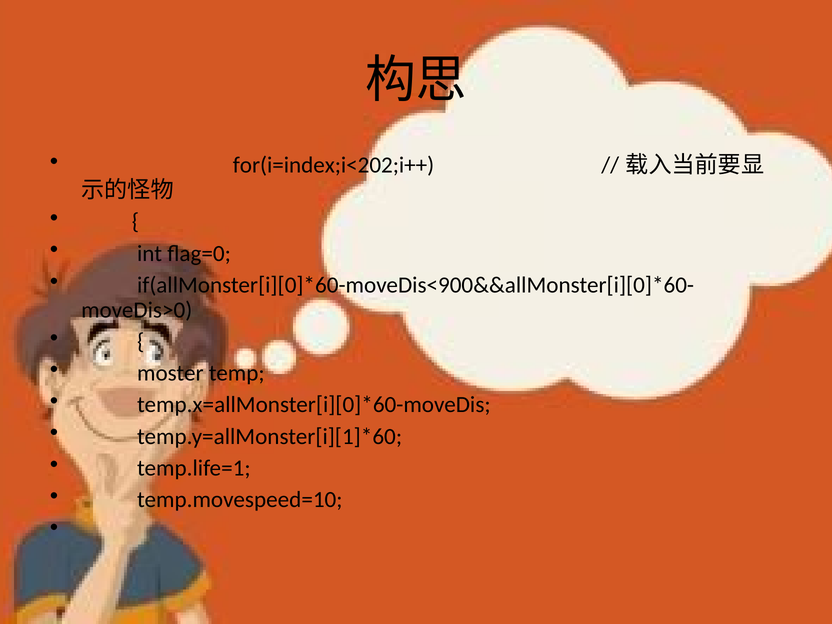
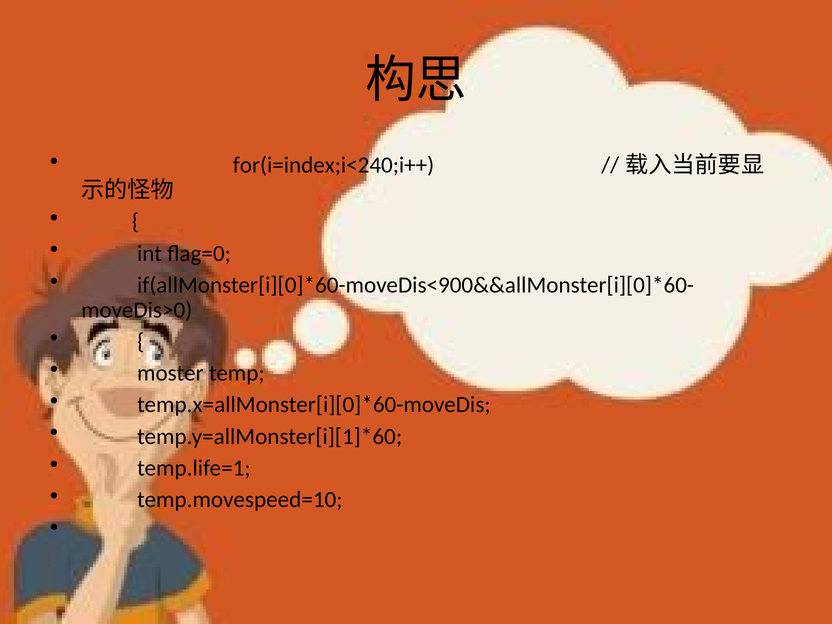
for(i=index;i<202;i++: for(i=index;i<202;i++ -> for(i=index;i<240;i++ (334, 165)
